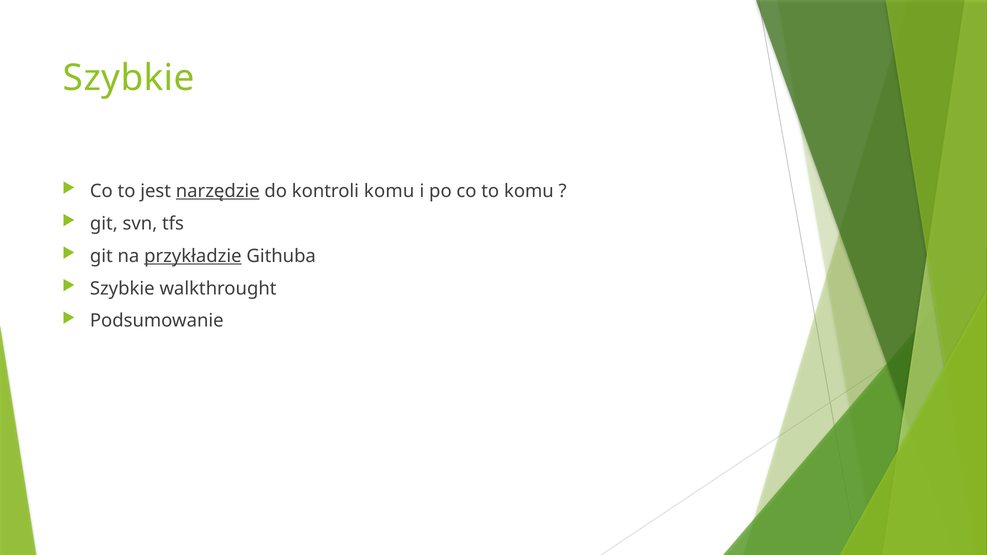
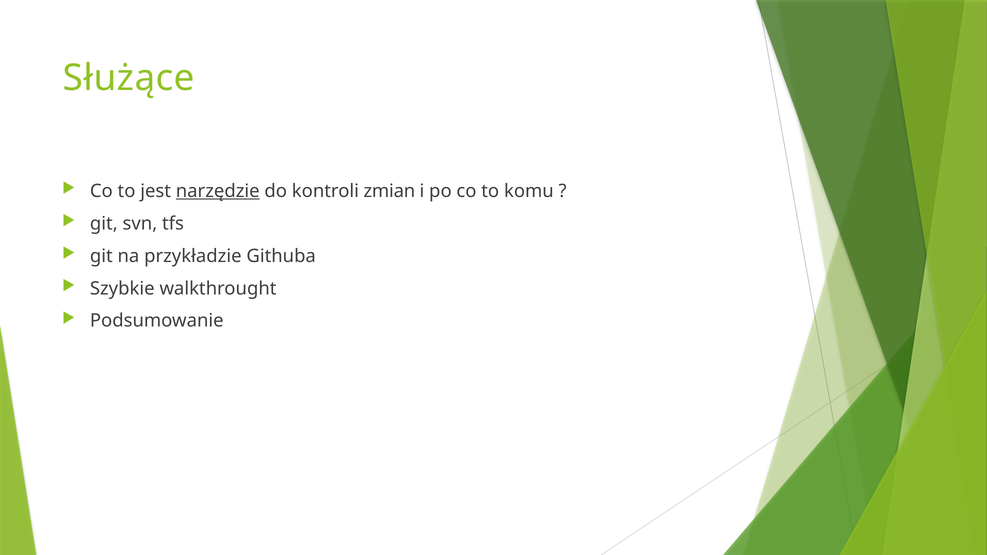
Szybkie: Szybkie -> Służące (129, 78)
kontroli komu: komu -> zmian (389, 191)
przykładzie underline: present -> none (193, 256)
